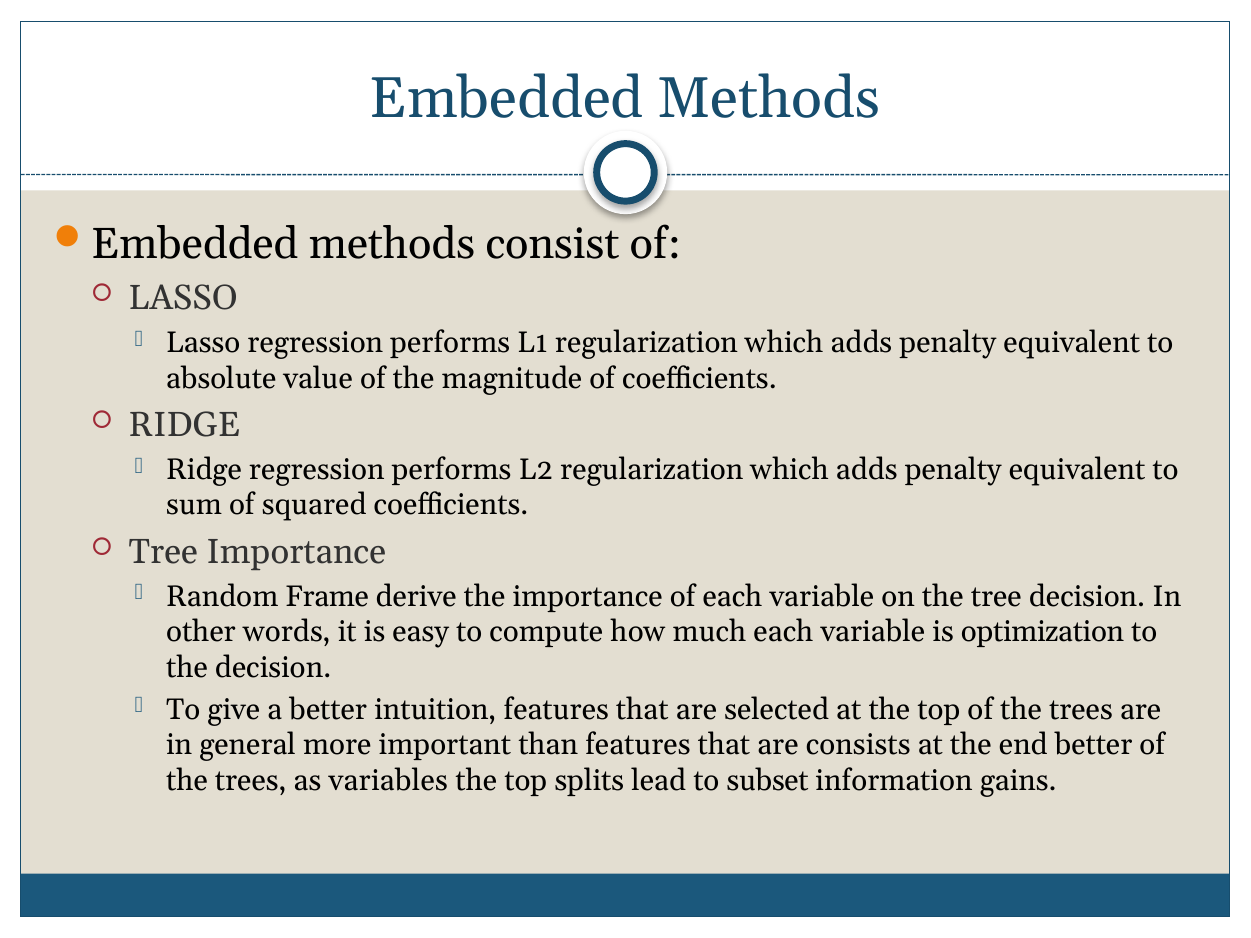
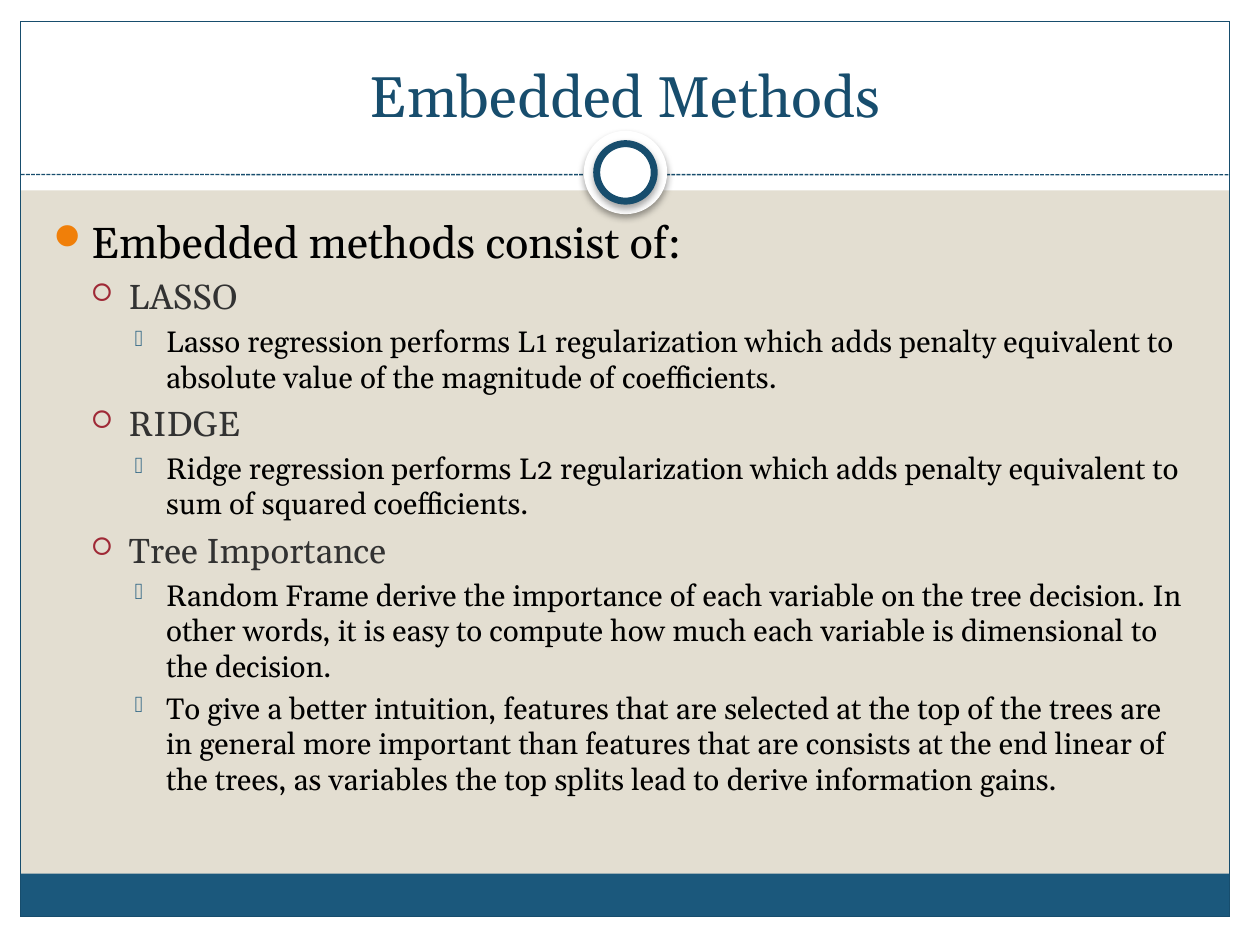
optimization: optimization -> dimensional (1042, 632)
end better: better -> linear (1093, 745)
to subset: subset -> derive (767, 781)
